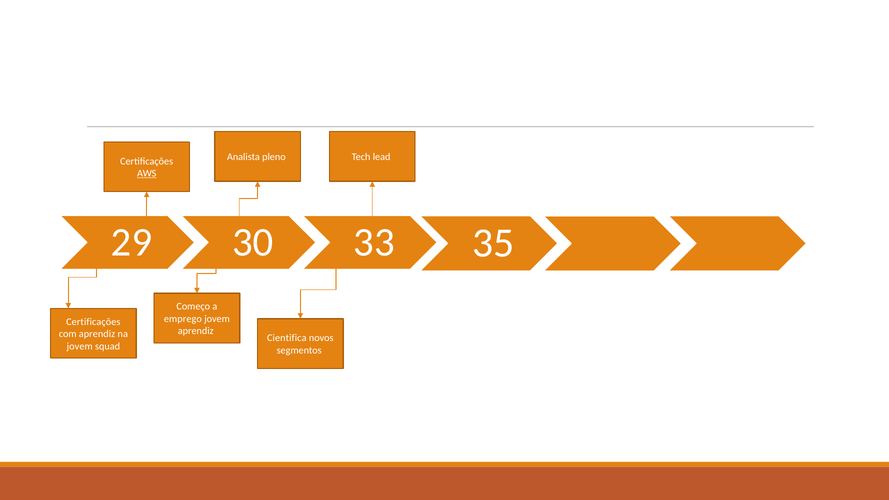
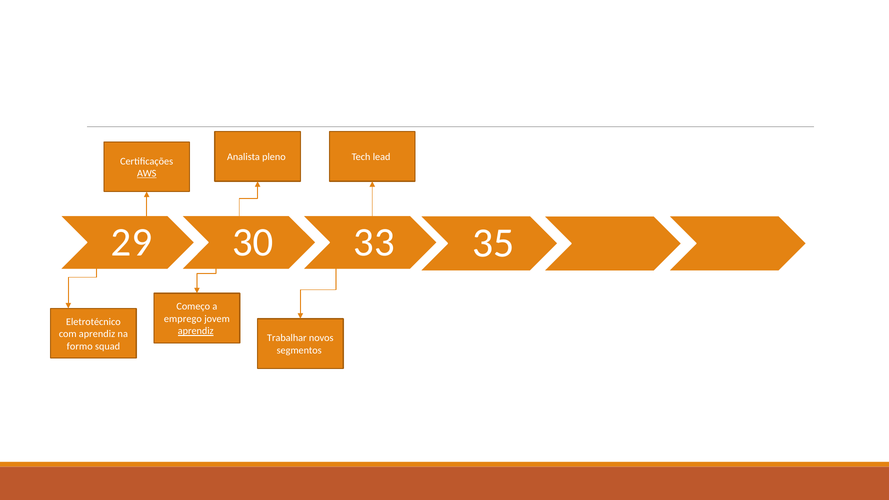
Certificações: Certificações -> Eletrotécnico (93, 322)
aprendiz underline: none -> present (196, 331)
Cientifica: Cientifica -> Trabalhar (287, 338)
jovem: jovem -> formo (80, 346)
